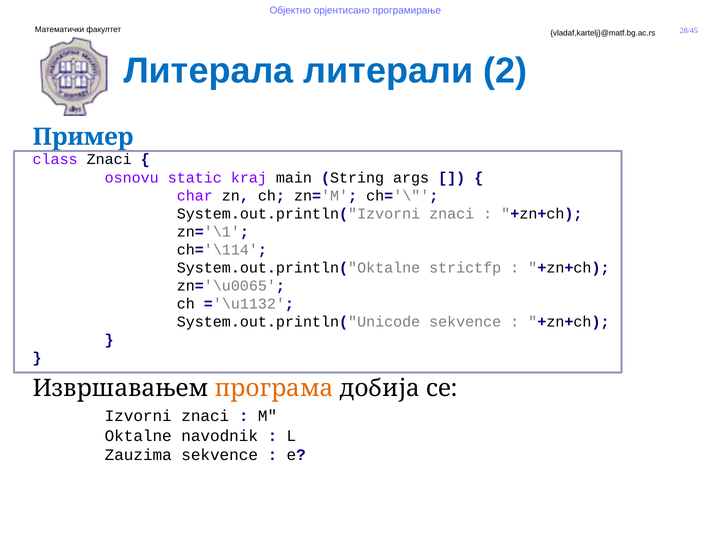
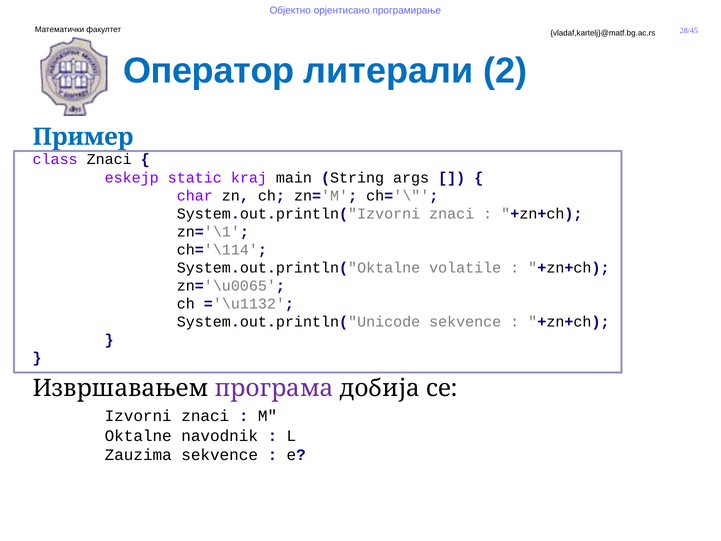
Литерала: Литерала -> Оператор (209, 71)
osnovu: osnovu -> eskejp (132, 177)
strictfp: strictfp -> volatile (465, 268)
програма colour: orange -> purple (274, 388)
